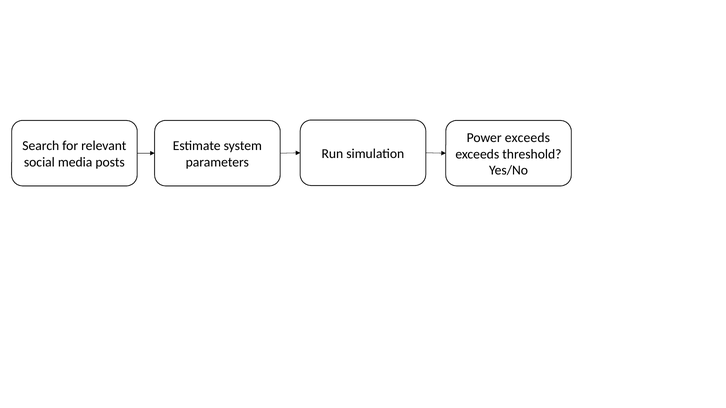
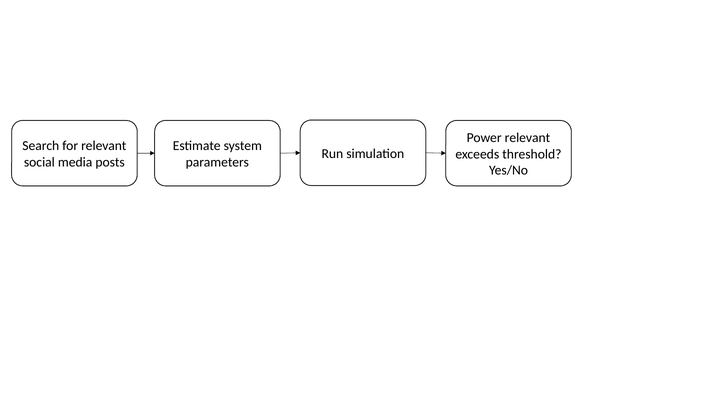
Power exceeds: exceeds -> relevant (527, 138)
